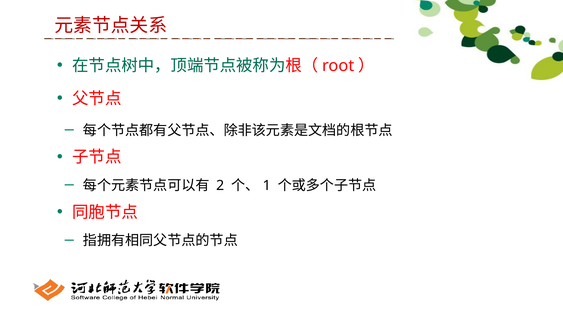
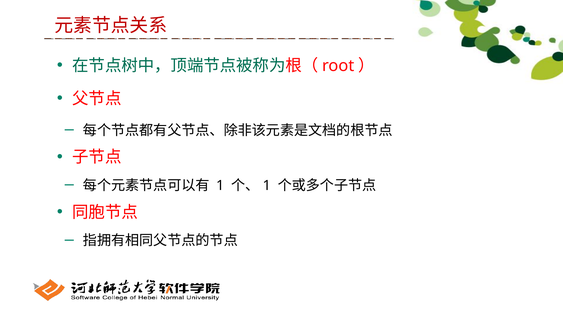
2: 2 -> 1 (220, 186)
